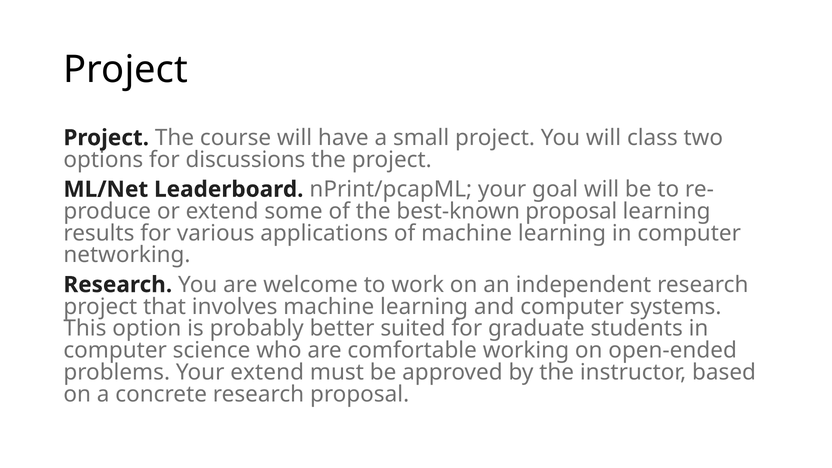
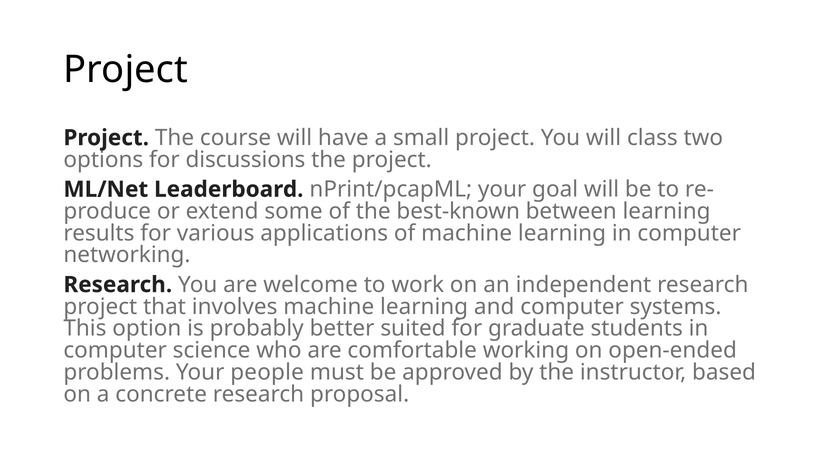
best-known proposal: proposal -> between (571, 211)
Your extend: extend -> people (267, 372)
